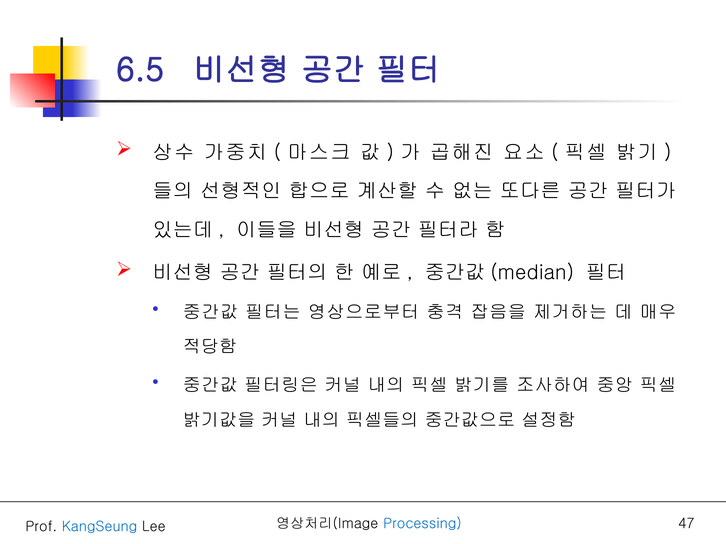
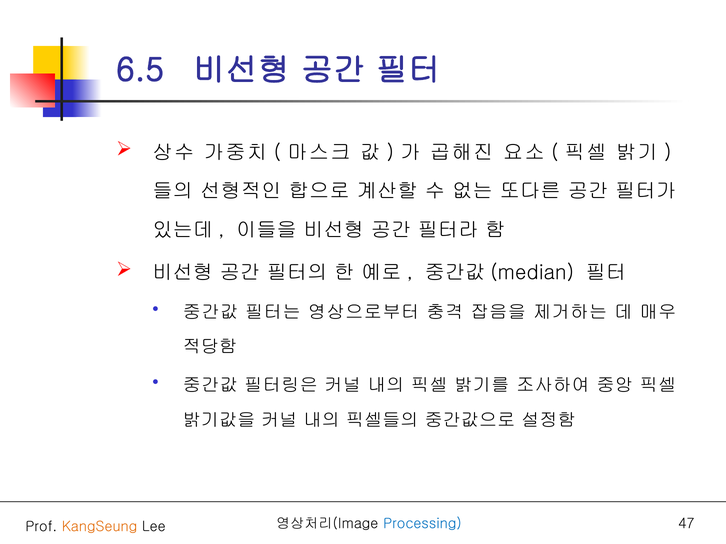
KangSeung colour: blue -> orange (100, 527)
